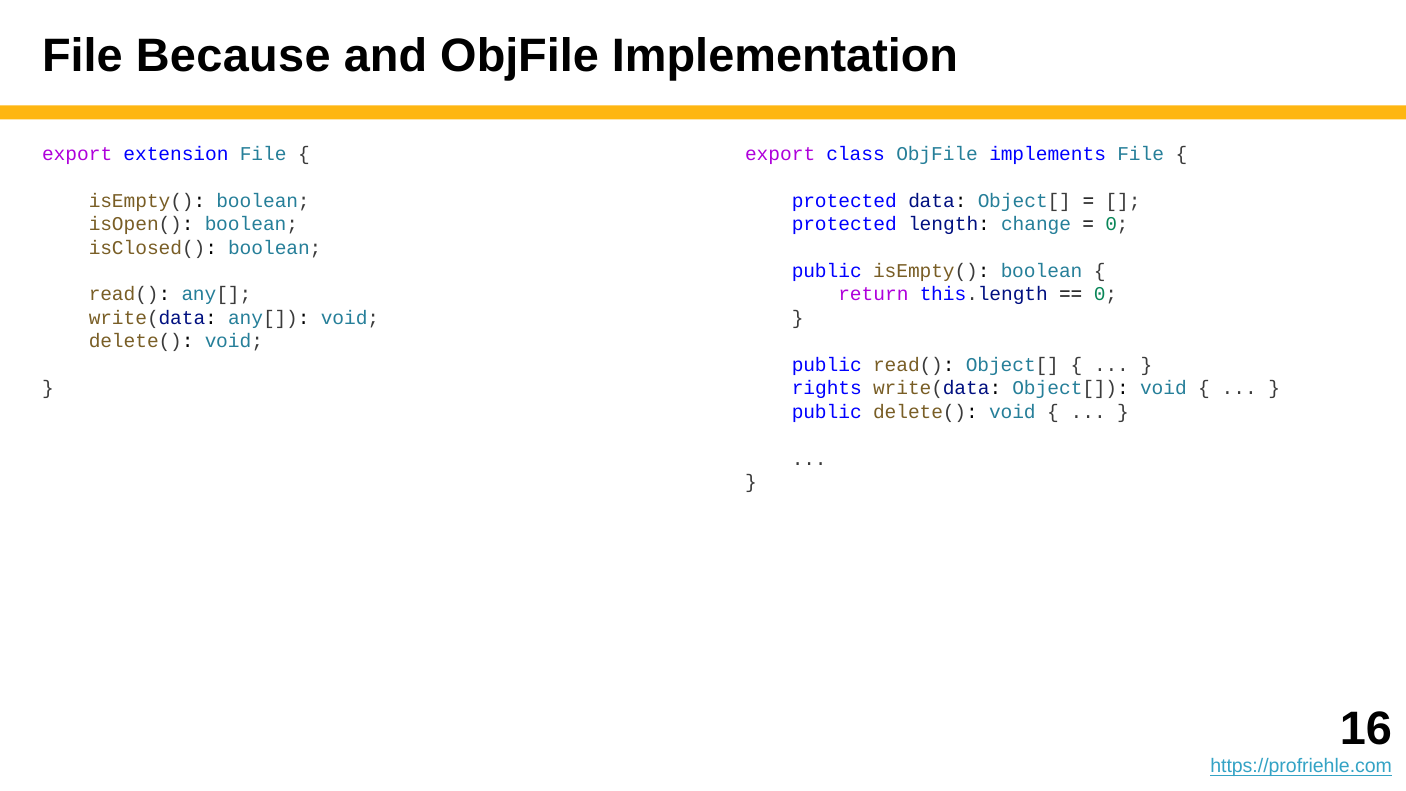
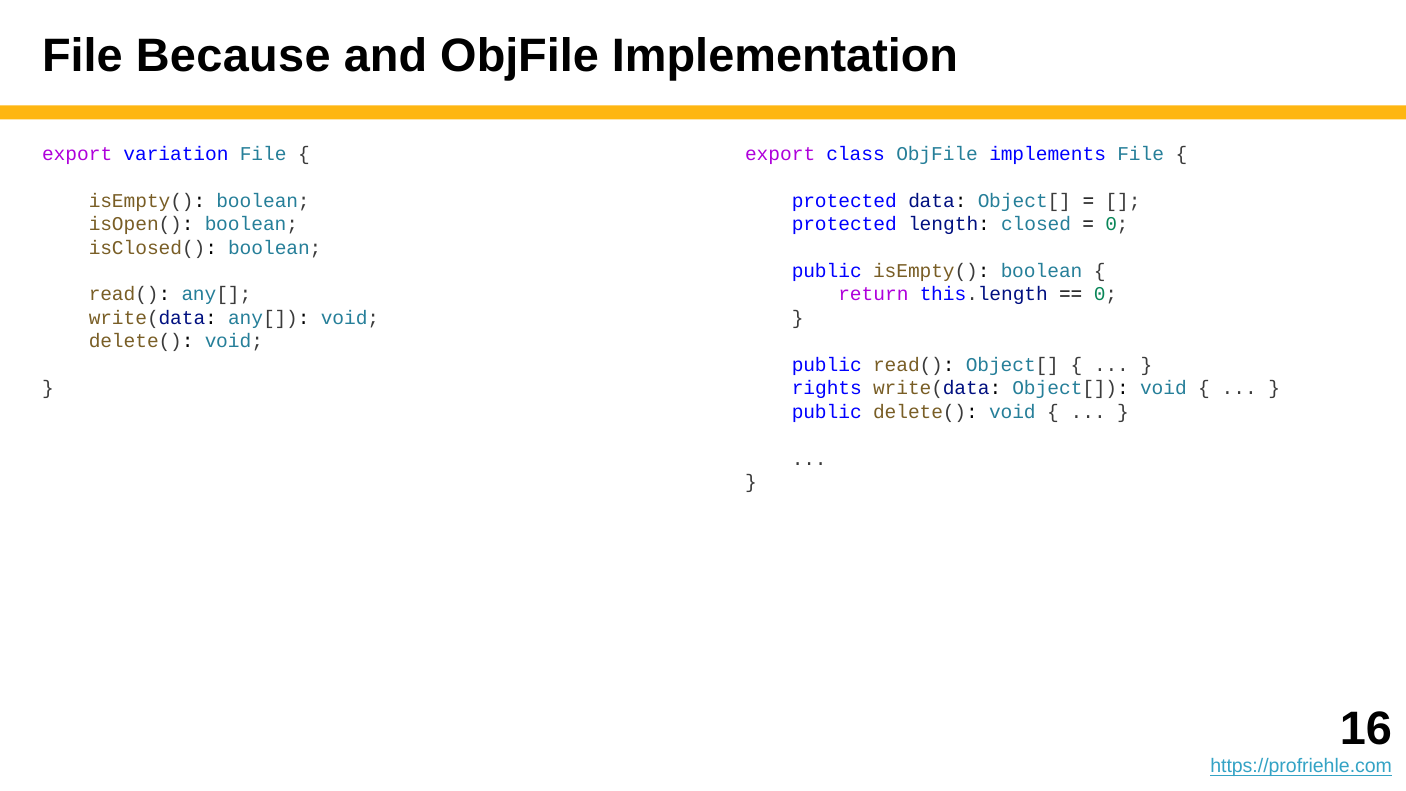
extension: extension -> variation (176, 154)
change: change -> closed (1036, 224)
